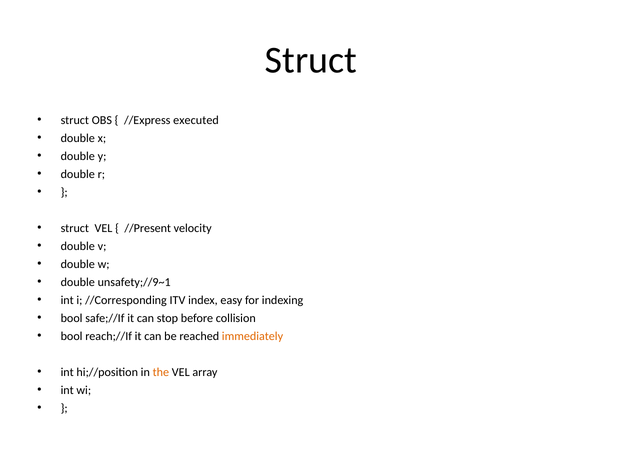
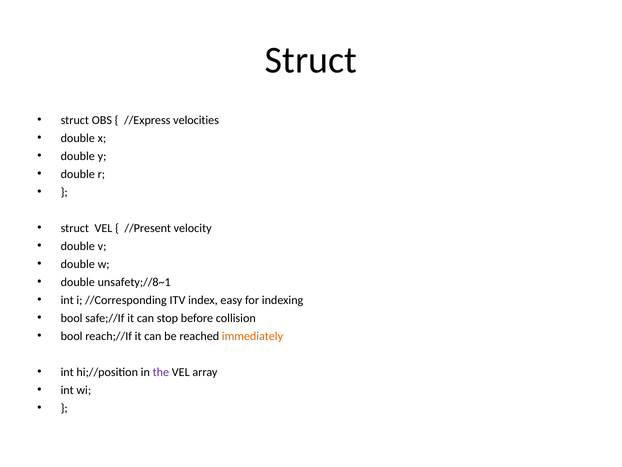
executed: executed -> velocities (196, 120)
unsafety;//9~1: unsafety;//9~1 -> unsafety;//8~1 (134, 282)
the colour: orange -> purple (161, 372)
